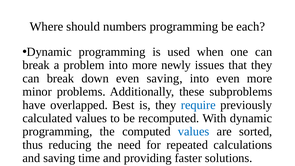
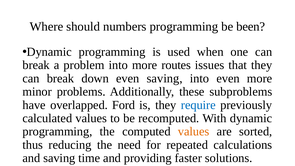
each: each -> been (251, 27)
newly: newly -> routes (176, 65)
Best: Best -> Ford (124, 105)
values colour: blue -> orange (194, 131)
